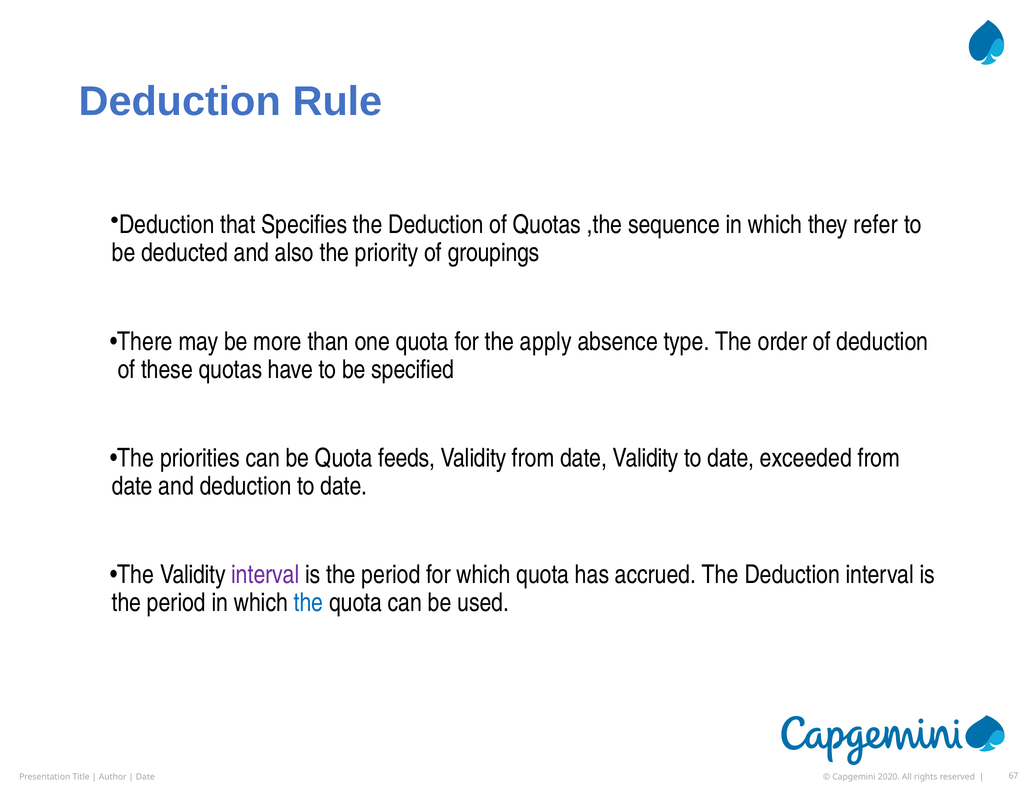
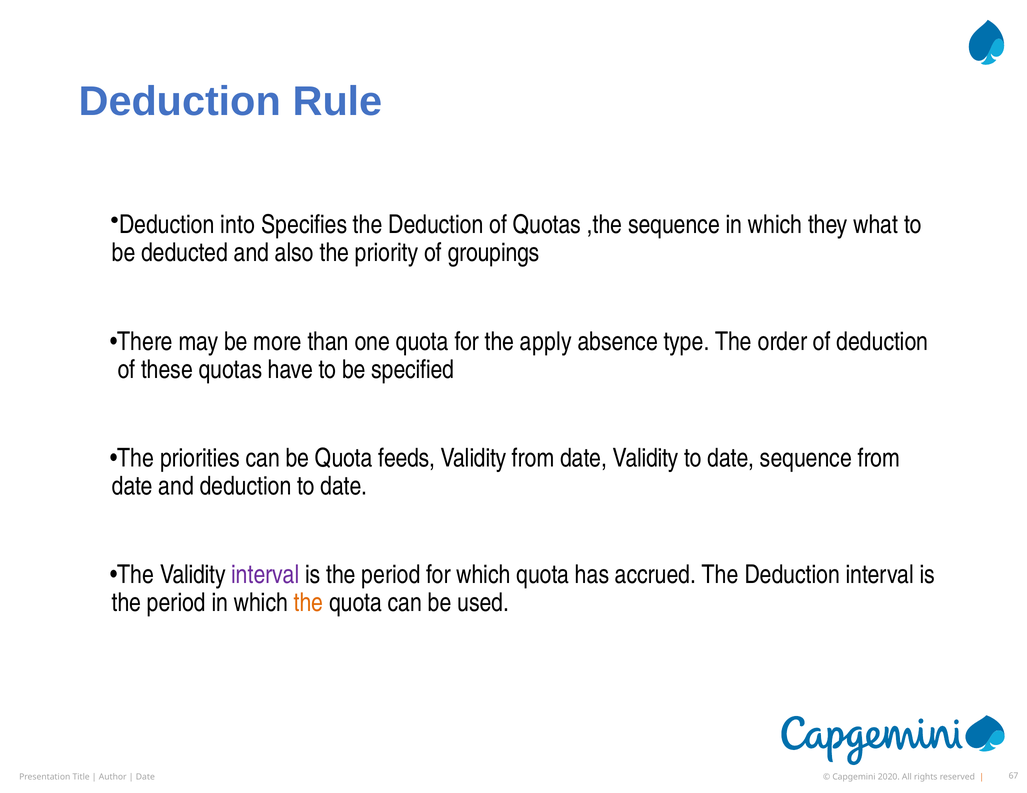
that: that -> into (238, 225)
refer: refer -> what (876, 225)
date exceeded: exceeded -> sequence (806, 458)
the colour: blue -> orange (309, 603)
